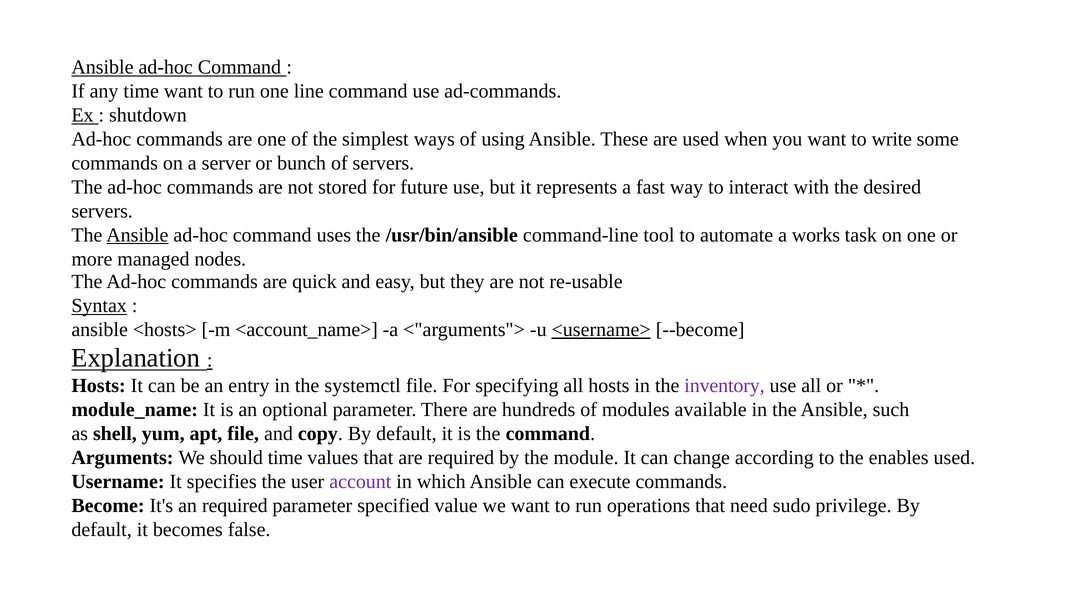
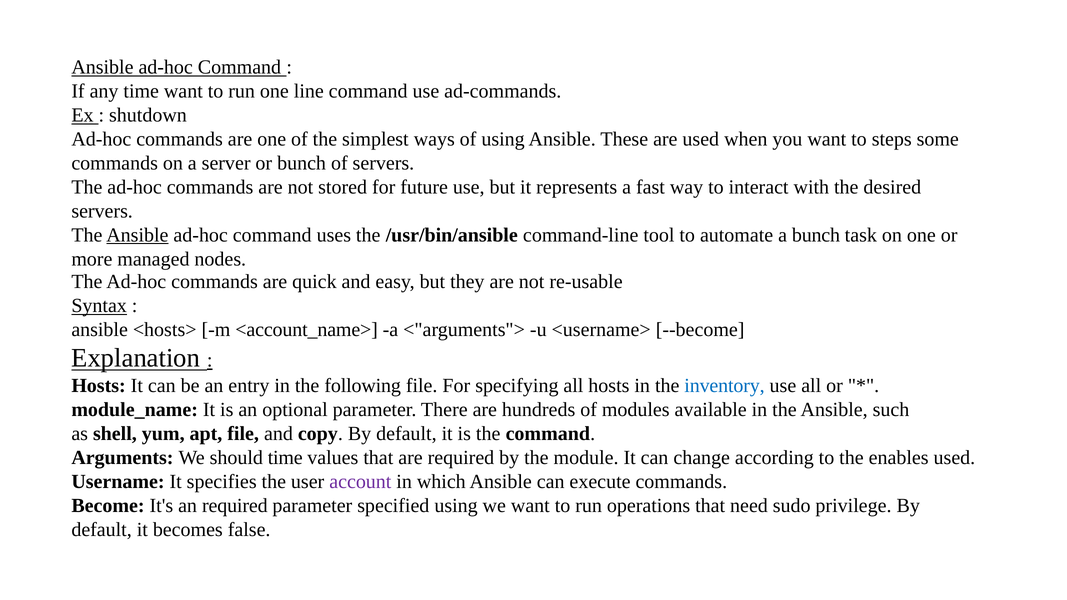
write: write -> steps (892, 139)
a works: works -> bunch (816, 235)
<username> underline: present -> none (601, 330)
systemctl: systemctl -> following (363, 386)
inventory colour: purple -> blue (725, 386)
specified value: value -> using (456, 506)
